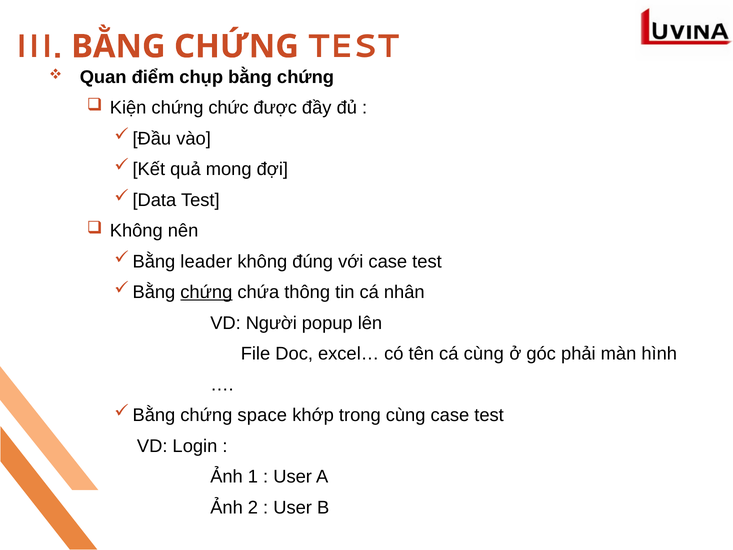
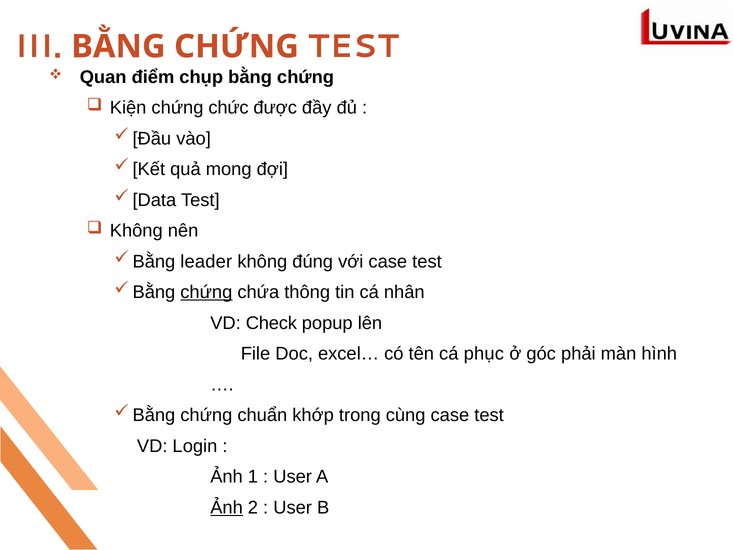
Người: Người -> Check (271, 323)
cá cùng: cùng -> phục (484, 354)
space: space -> chuẩn (262, 415)
Ảnh underline: none -> present (227, 507)
